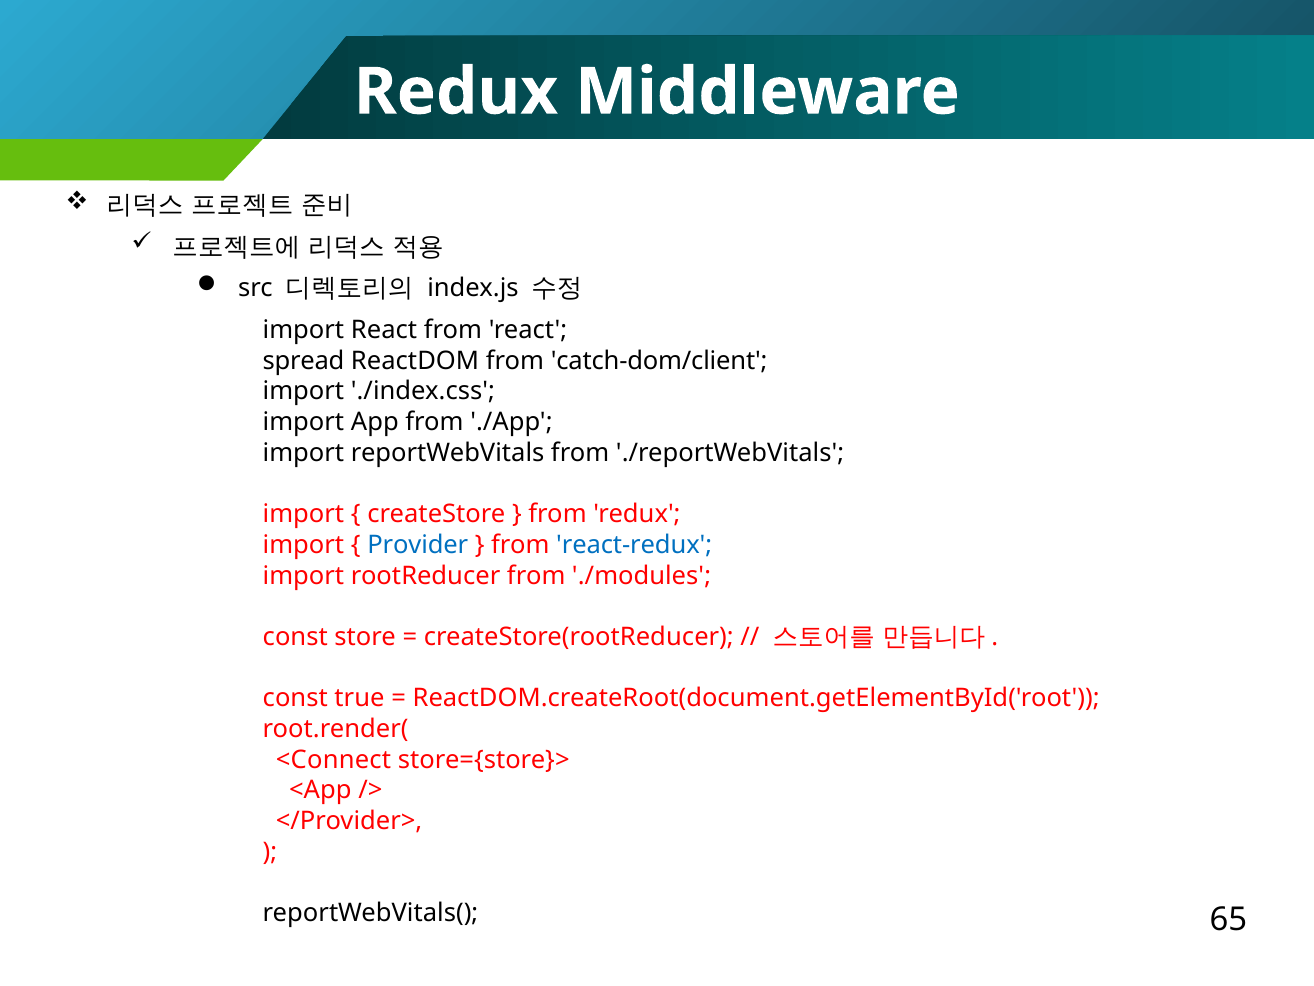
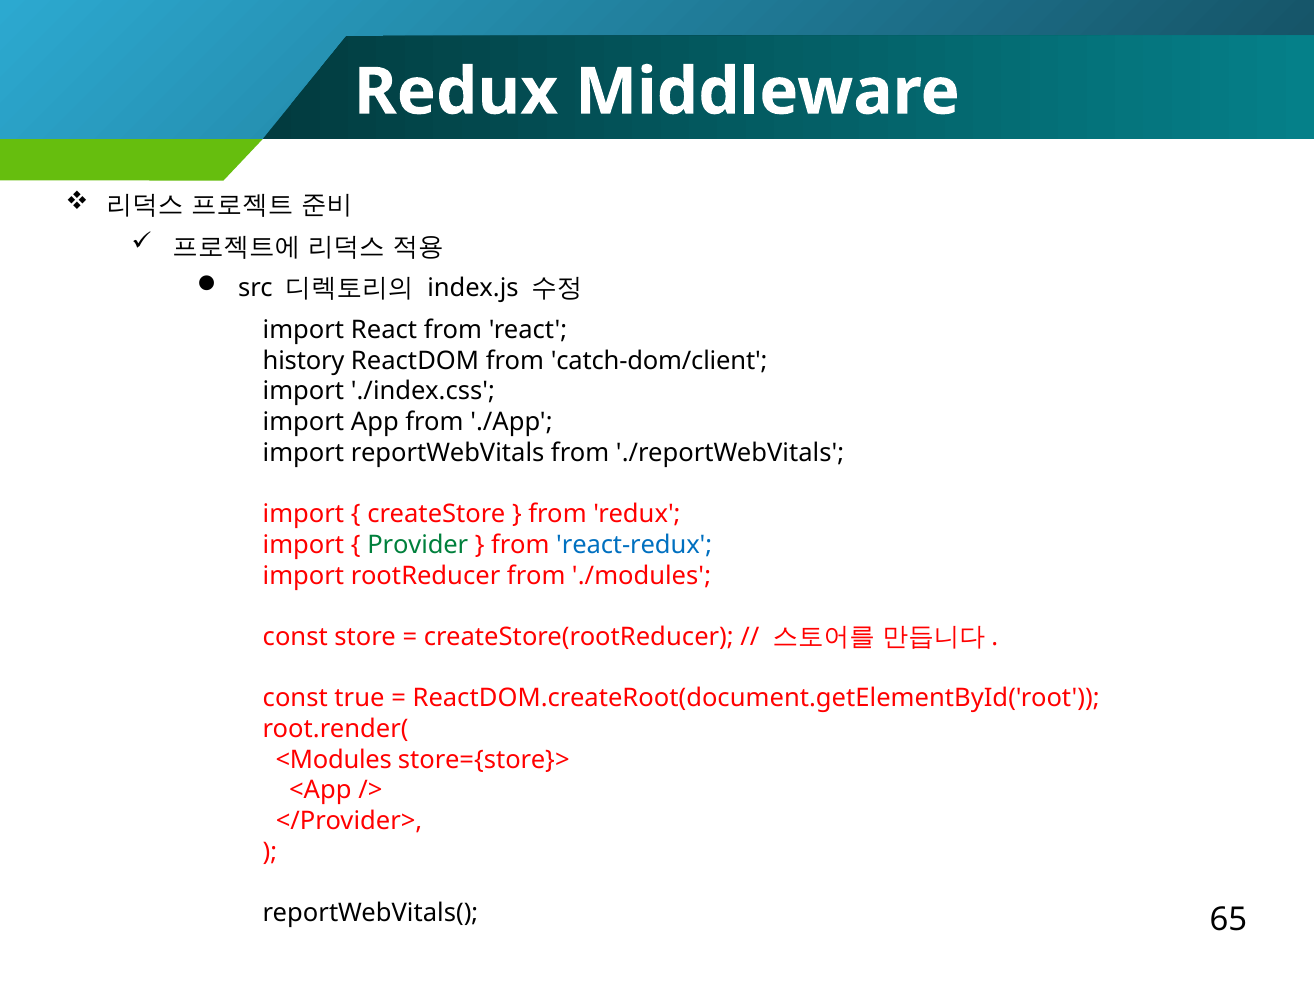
spread: spread -> history (304, 361)
Provider colour: blue -> green (418, 545)
<Connect: <Connect -> <Modules (334, 759)
